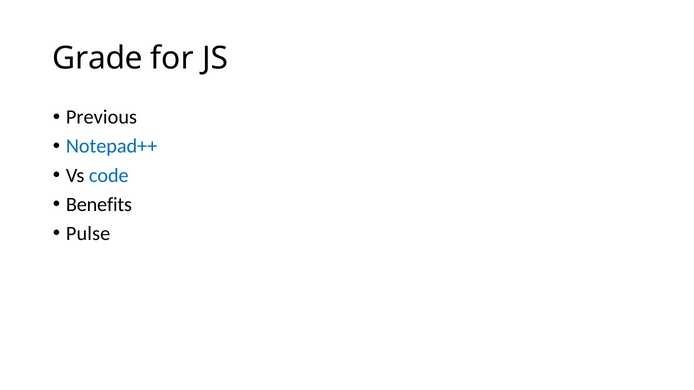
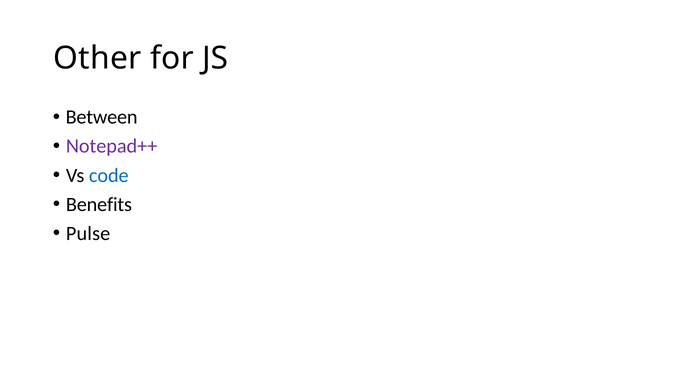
Grade: Grade -> Other (97, 58)
Previous: Previous -> Between (102, 117)
Notepad++ colour: blue -> purple (112, 146)
